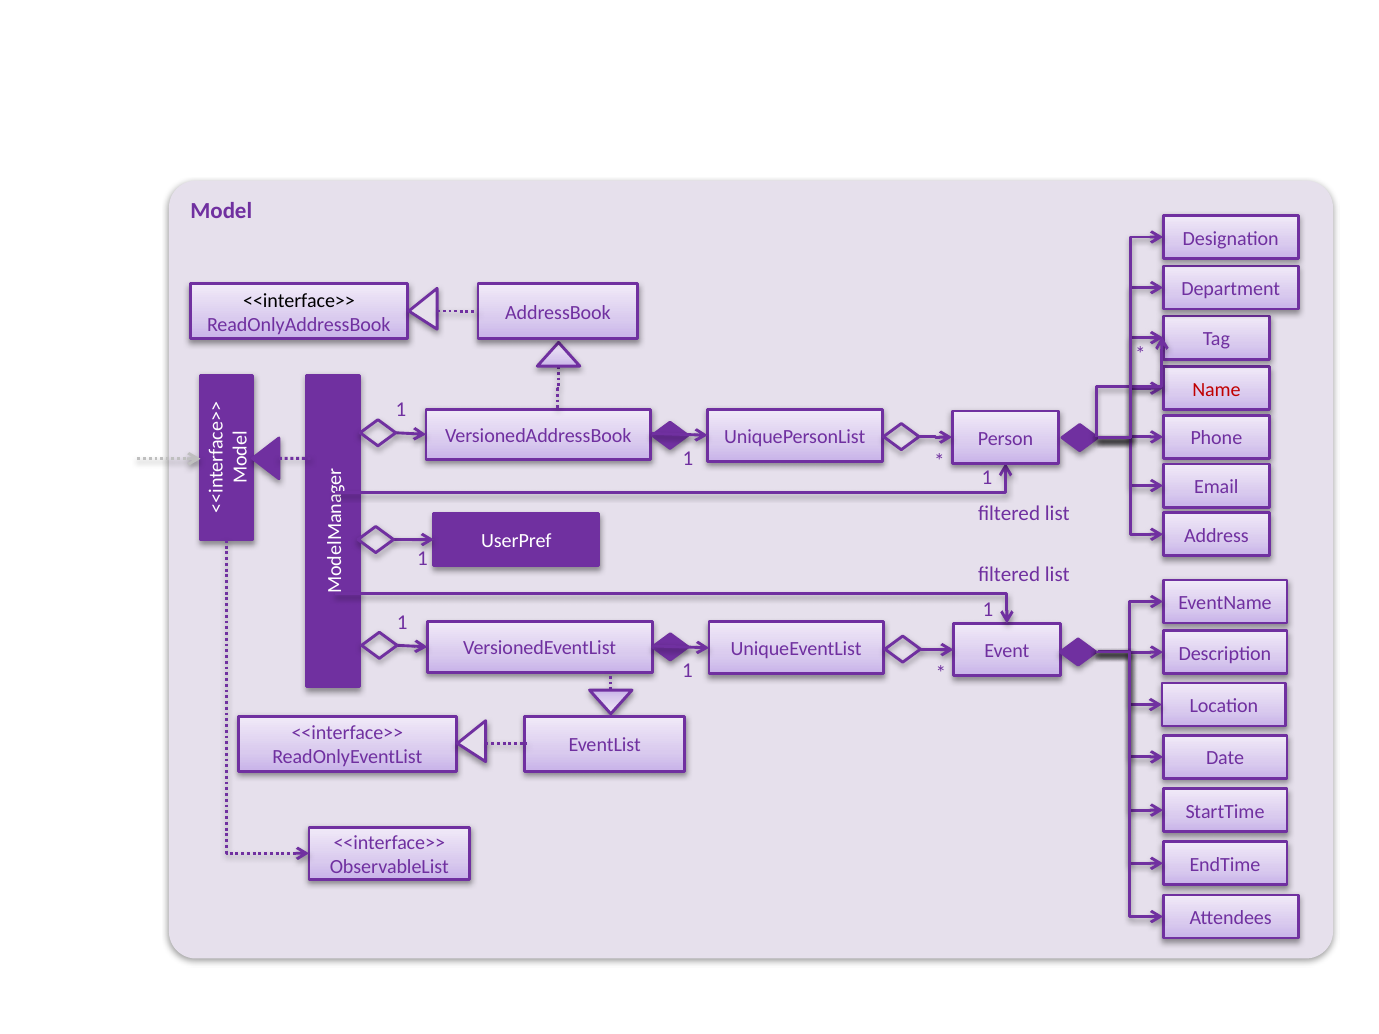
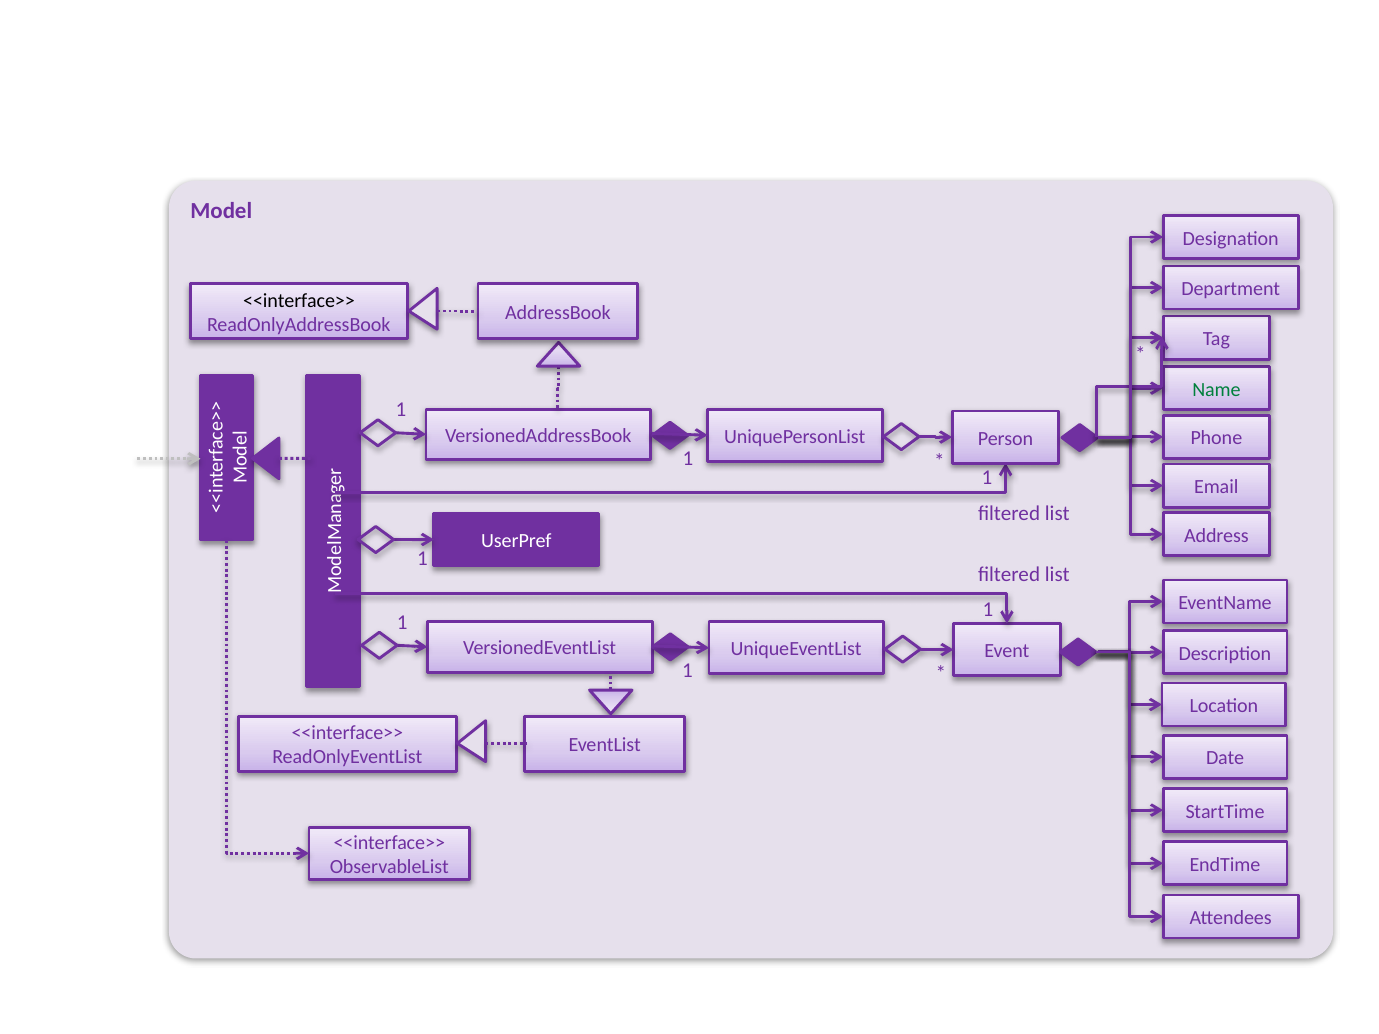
Name colour: red -> green (1216, 390)
